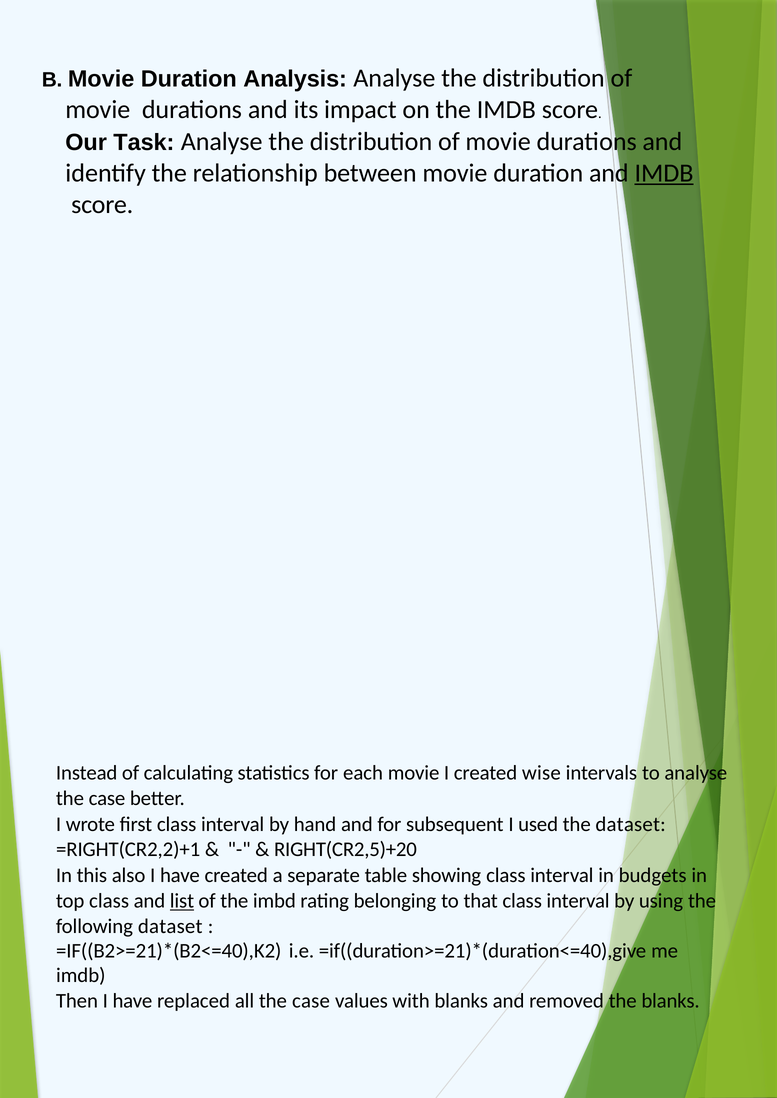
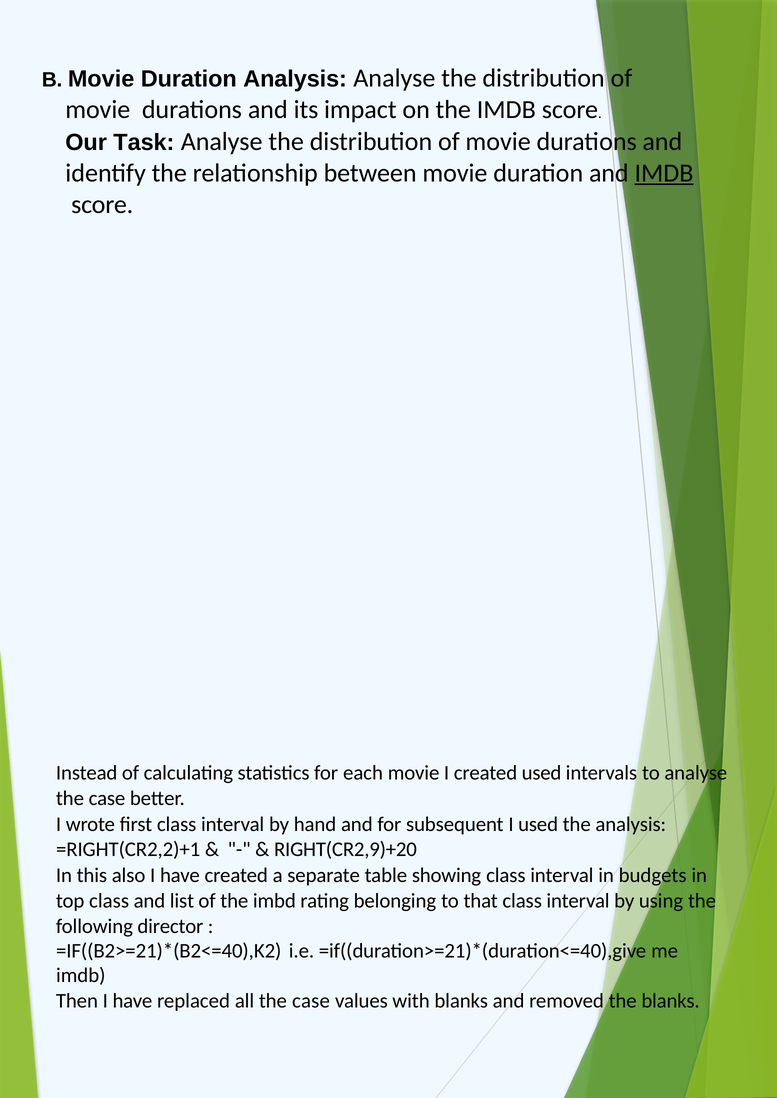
created wise: wise -> used (542, 773)
the dataset: dataset -> analysis (631, 824)
RIGHT(CR2,5)+20: RIGHT(CR2,5)+20 -> RIGHT(CR2,9)+20 (345, 849)
list underline: present -> none (182, 901)
following dataset: dataset -> director (170, 927)
